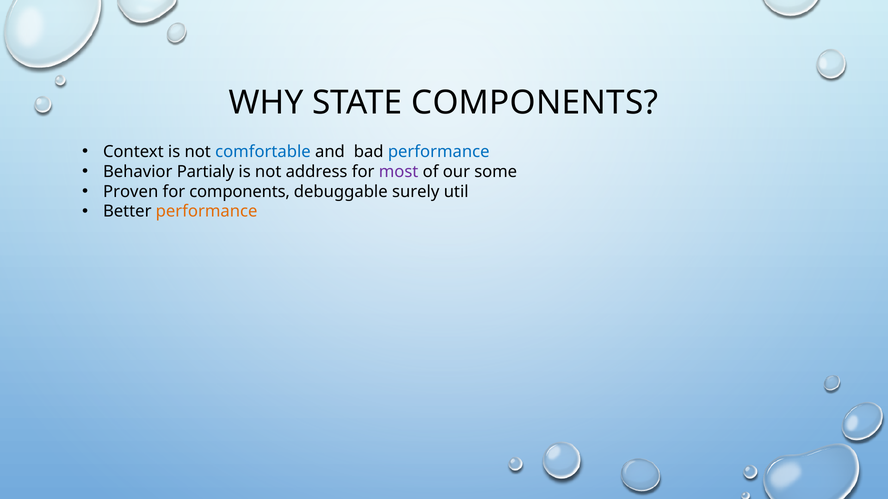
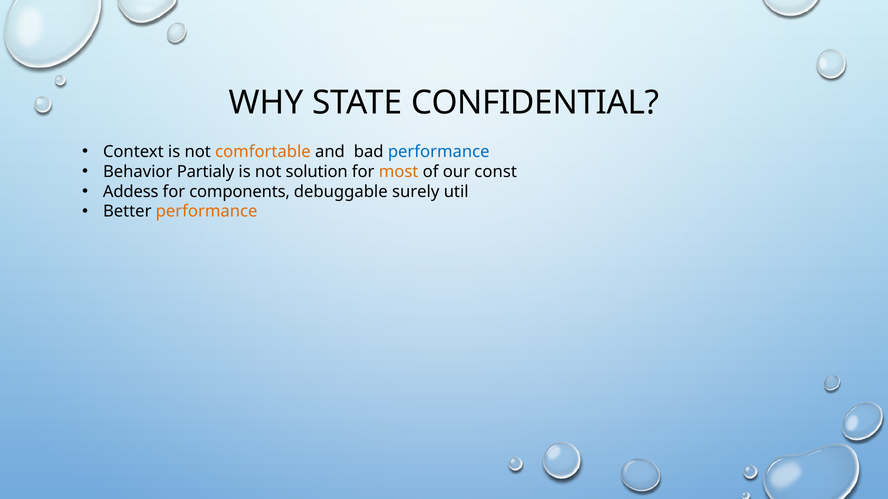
STATE COMPONENTS: COMPONENTS -> CONFIDENTIAL (535, 103)
comfortable colour: blue -> orange (263, 152)
address: address -> solution (317, 172)
most colour: purple -> orange (399, 172)
some: some -> const (496, 172)
Proven: Proven -> Addess (131, 192)
